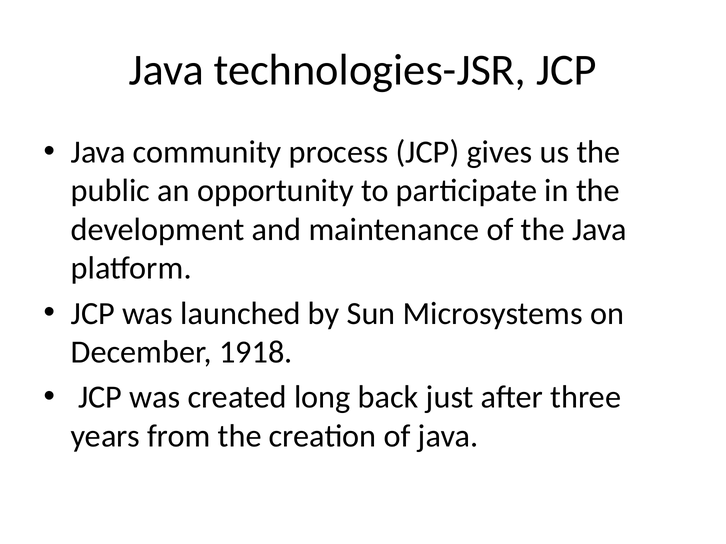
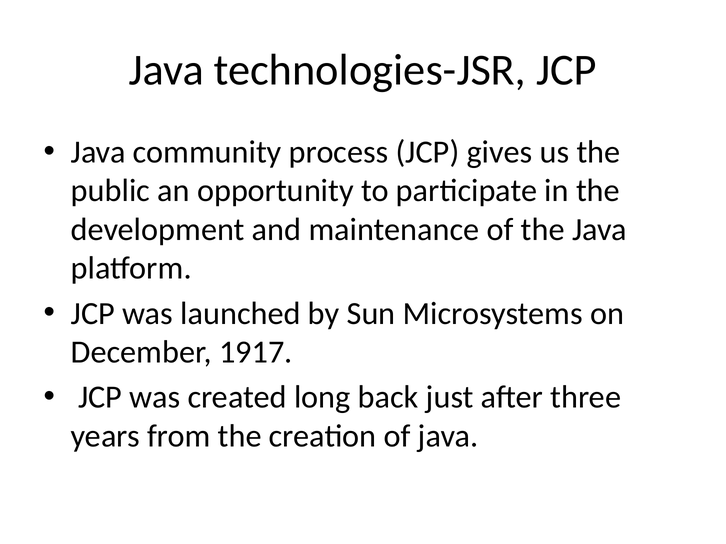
1918: 1918 -> 1917 (256, 352)
